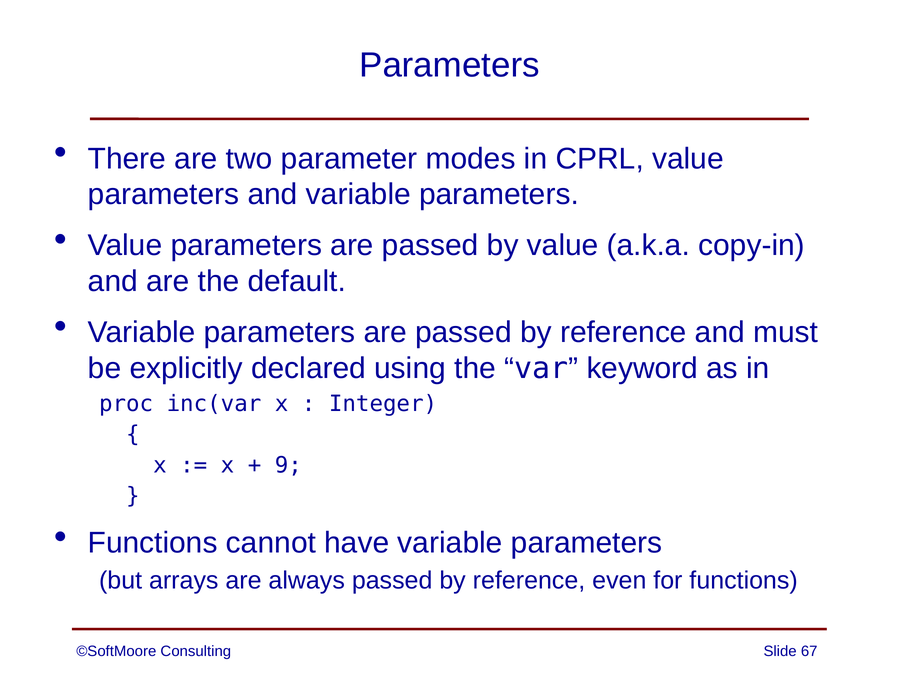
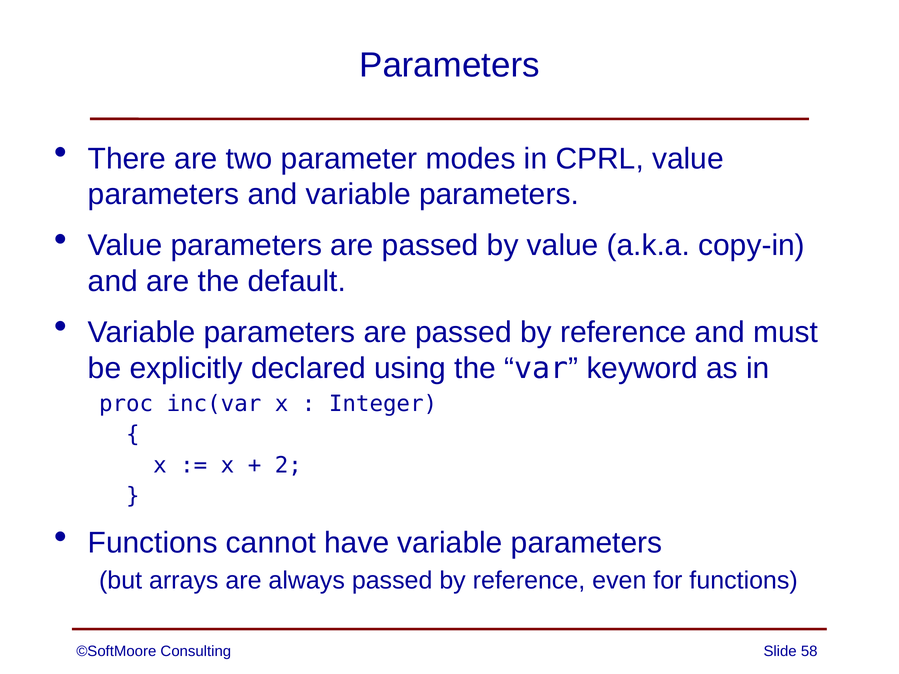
9: 9 -> 2 (288, 465)
67: 67 -> 58 (809, 651)
